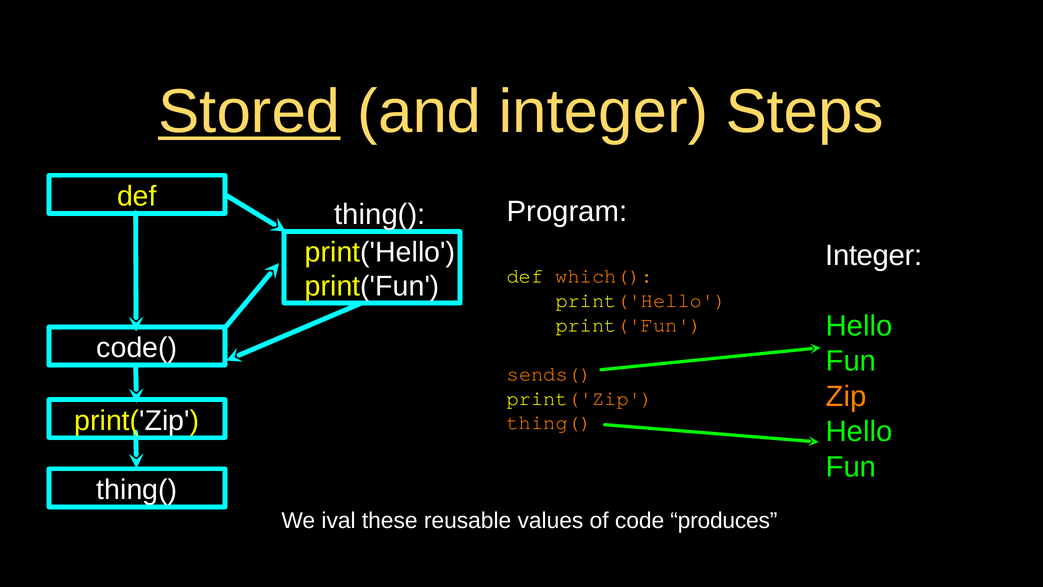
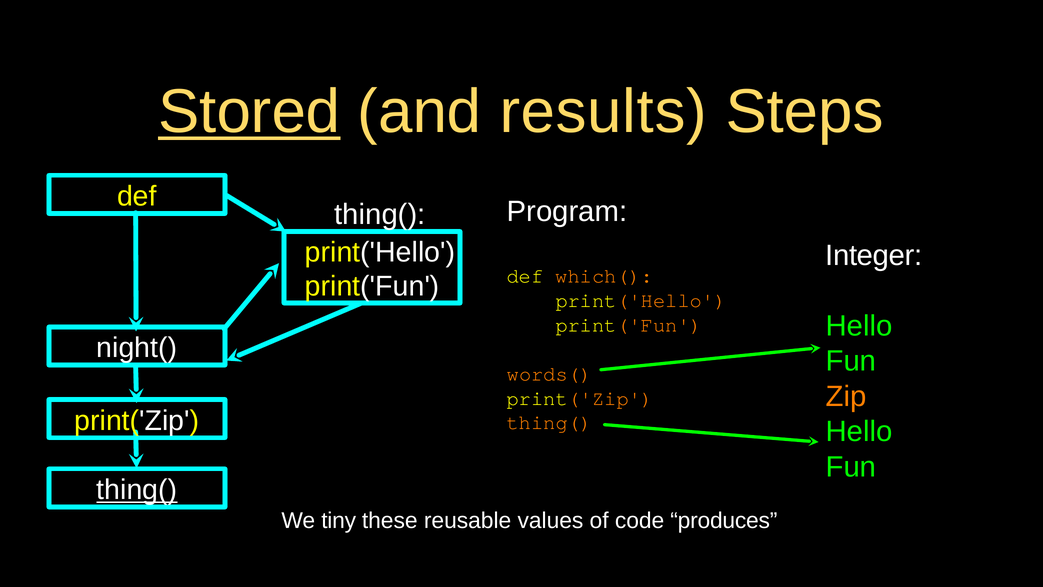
and integer: integer -> results (603, 112)
code(: code( -> night( (137, 348)
sends(: sends( -> words( (550, 374)
thing( underline: none -> present (137, 490)
ival: ival -> tiny (339, 520)
